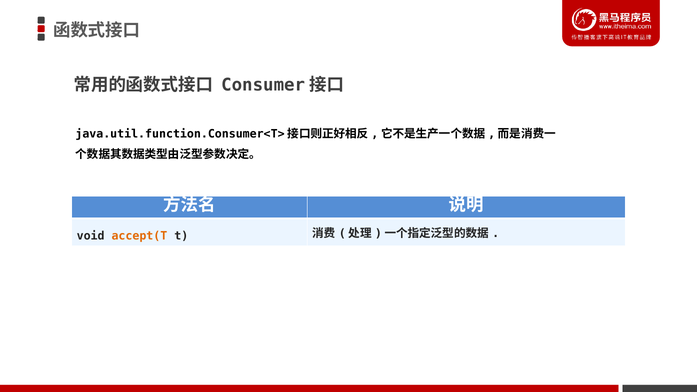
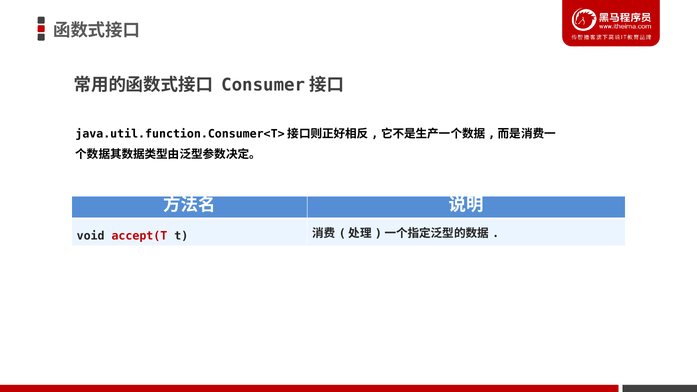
accept(T colour: orange -> red (139, 236)
